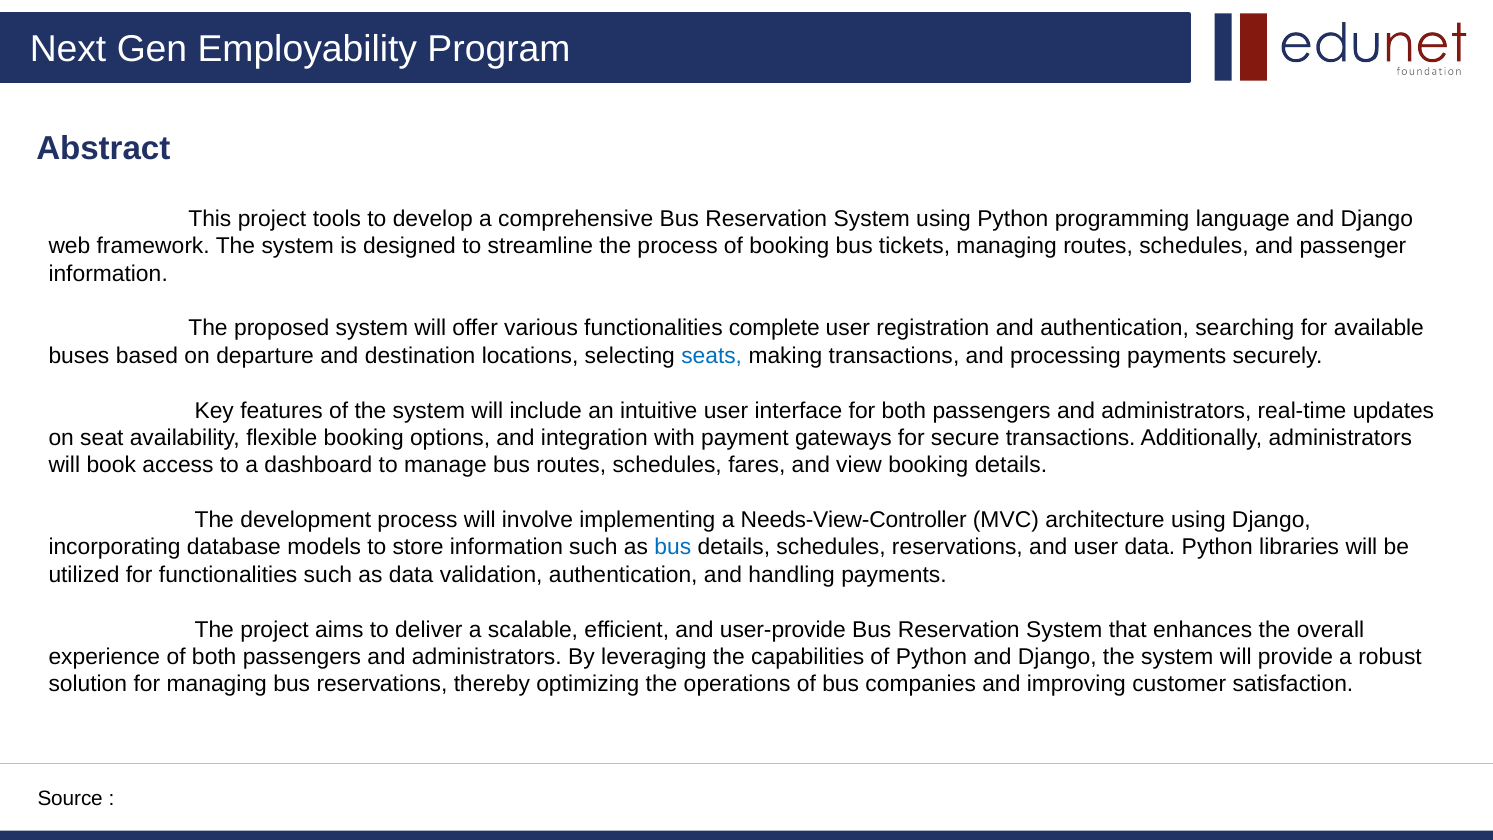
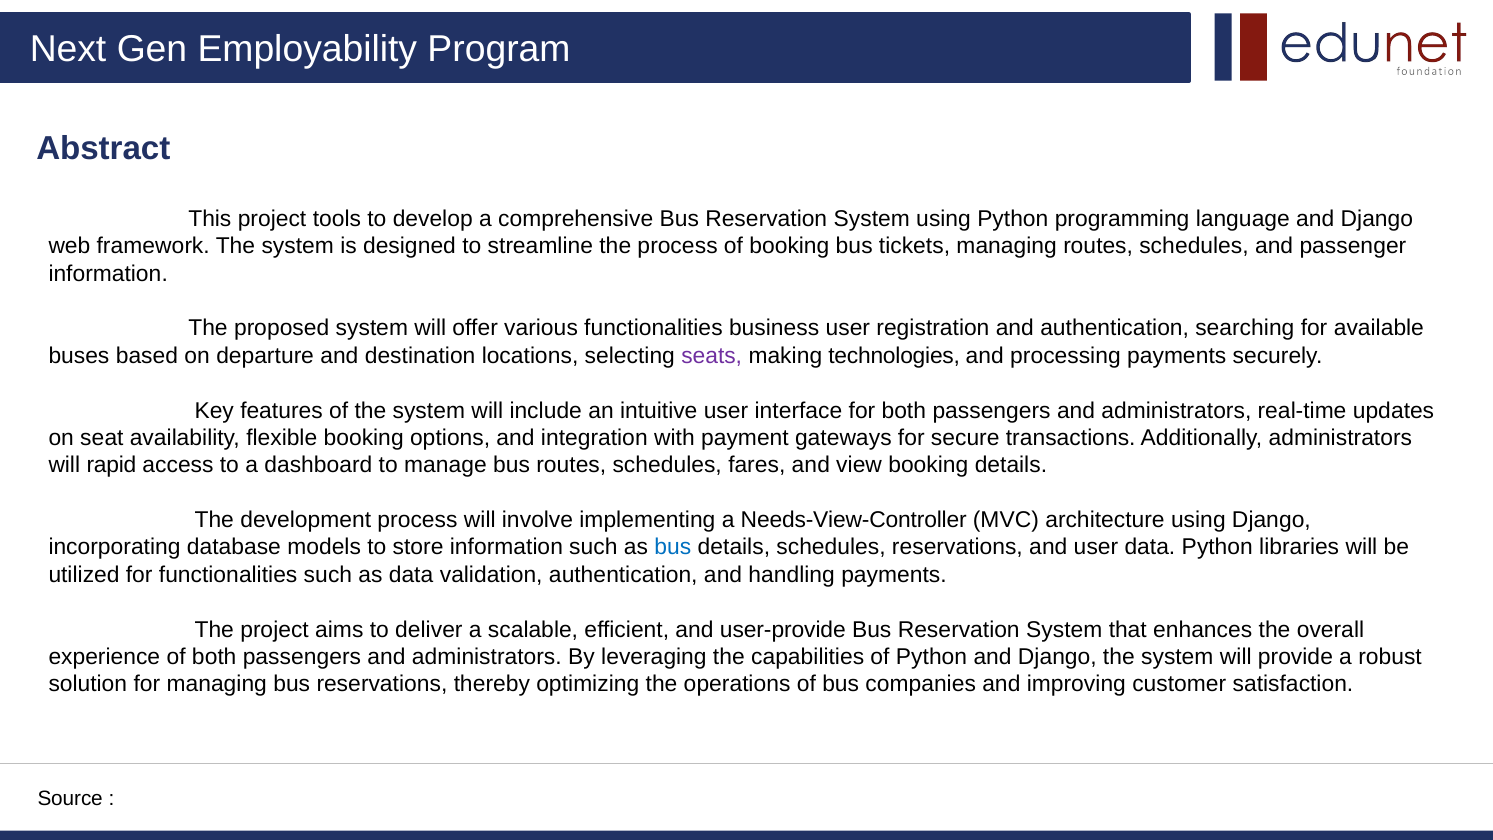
complete: complete -> business (774, 328)
seats colour: blue -> purple (712, 356)
making transactions: transactions -> technologies (894, 356)
book: book -> rapid (111, 465)
